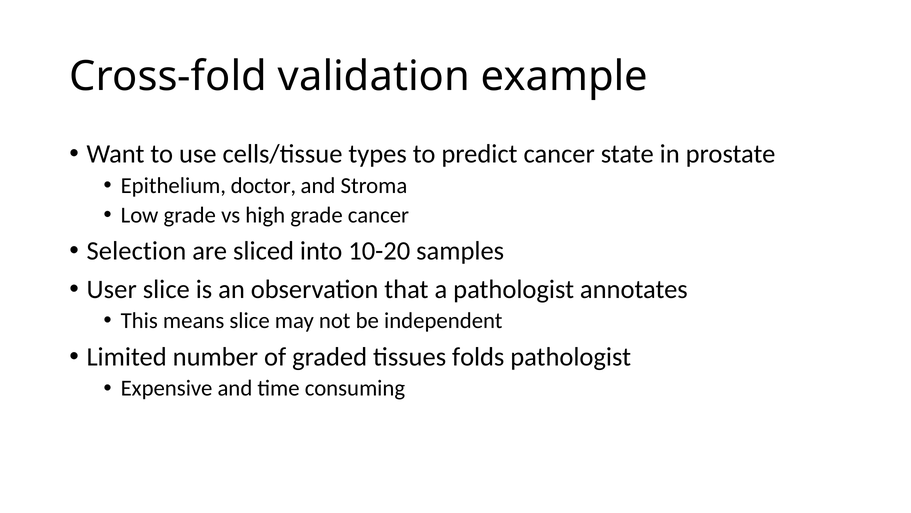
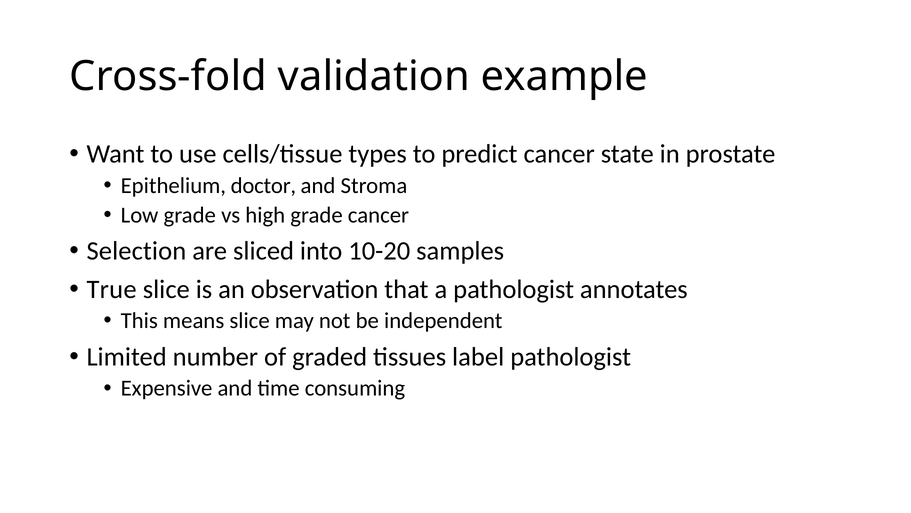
User: User -> True (112, 289)
folds: folds -> label (478, 357)
